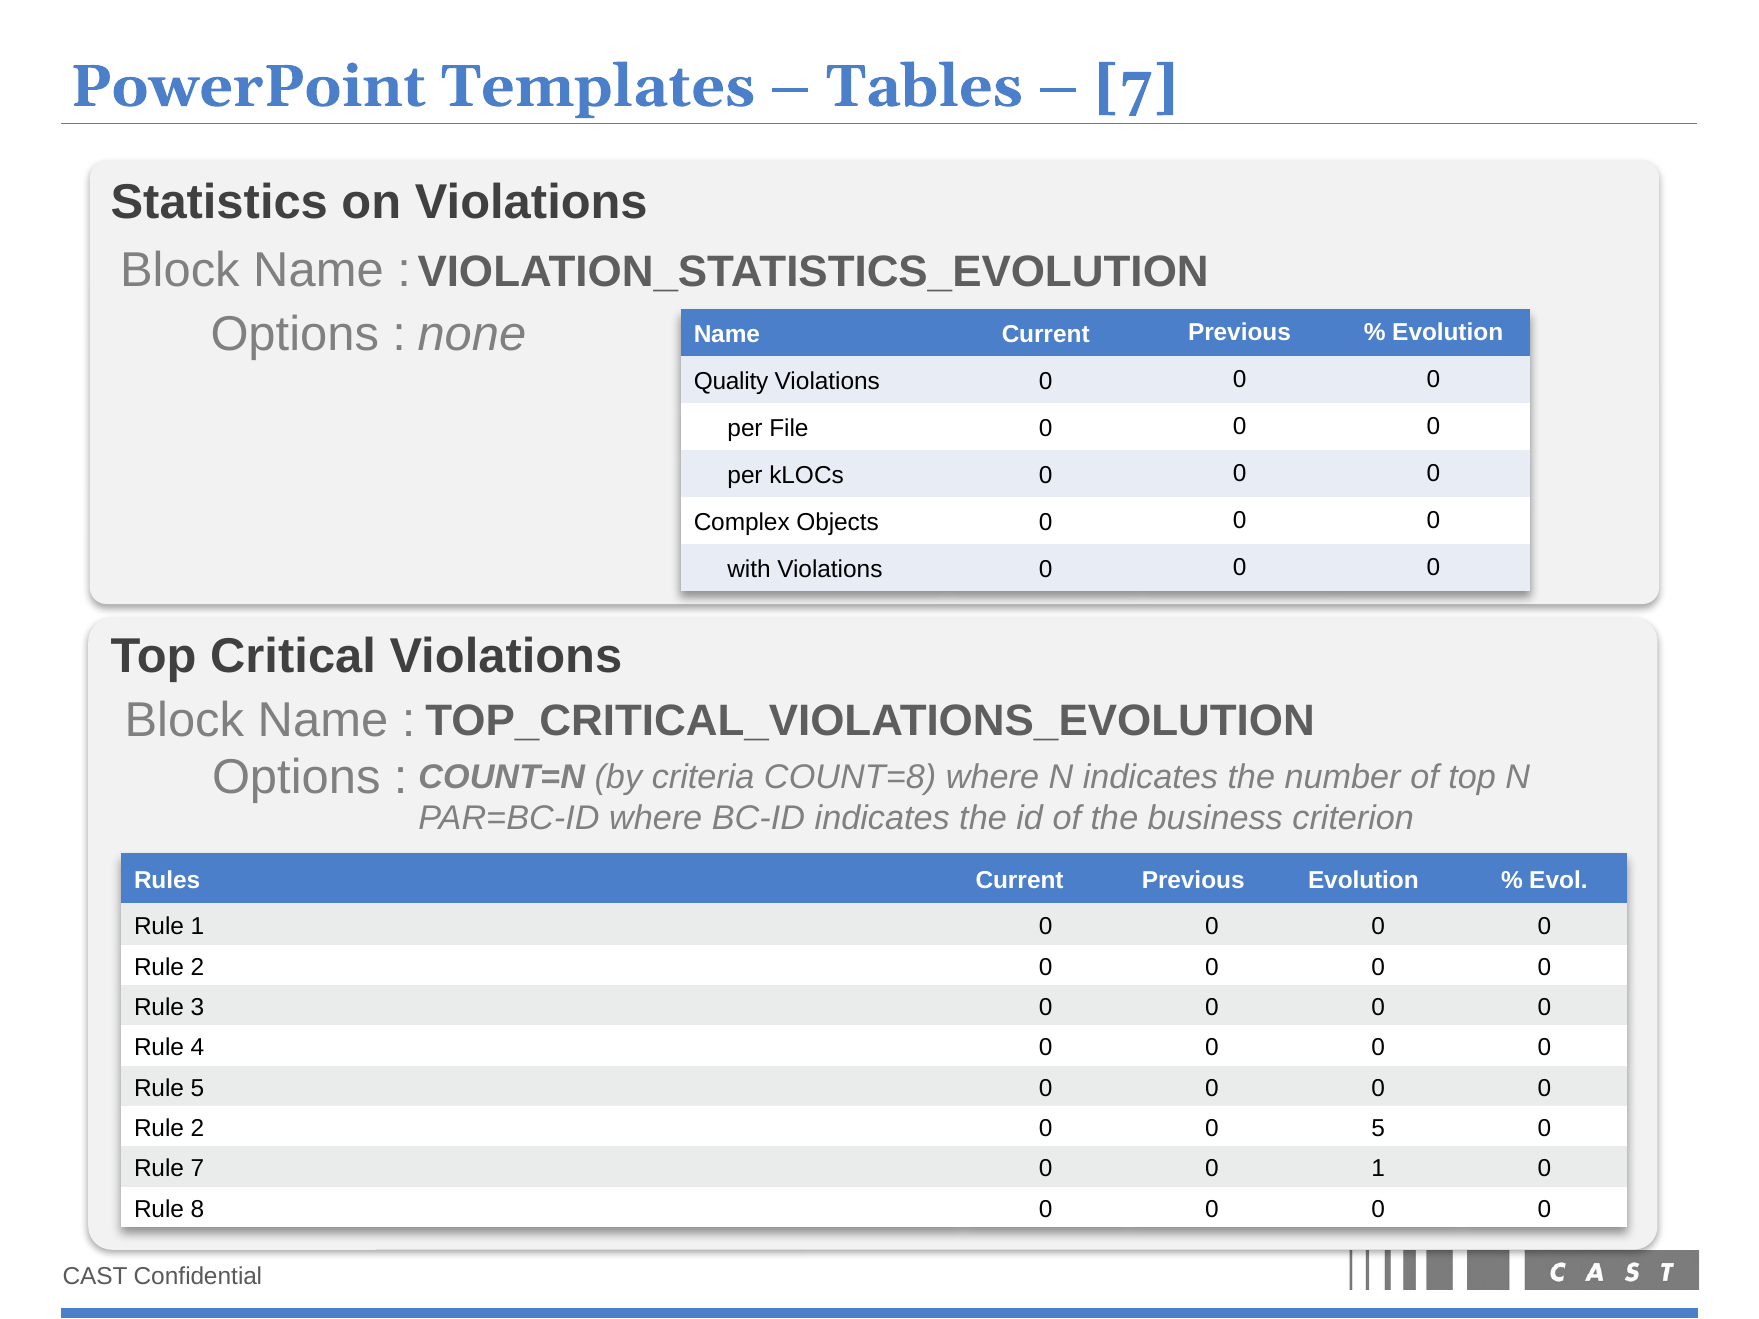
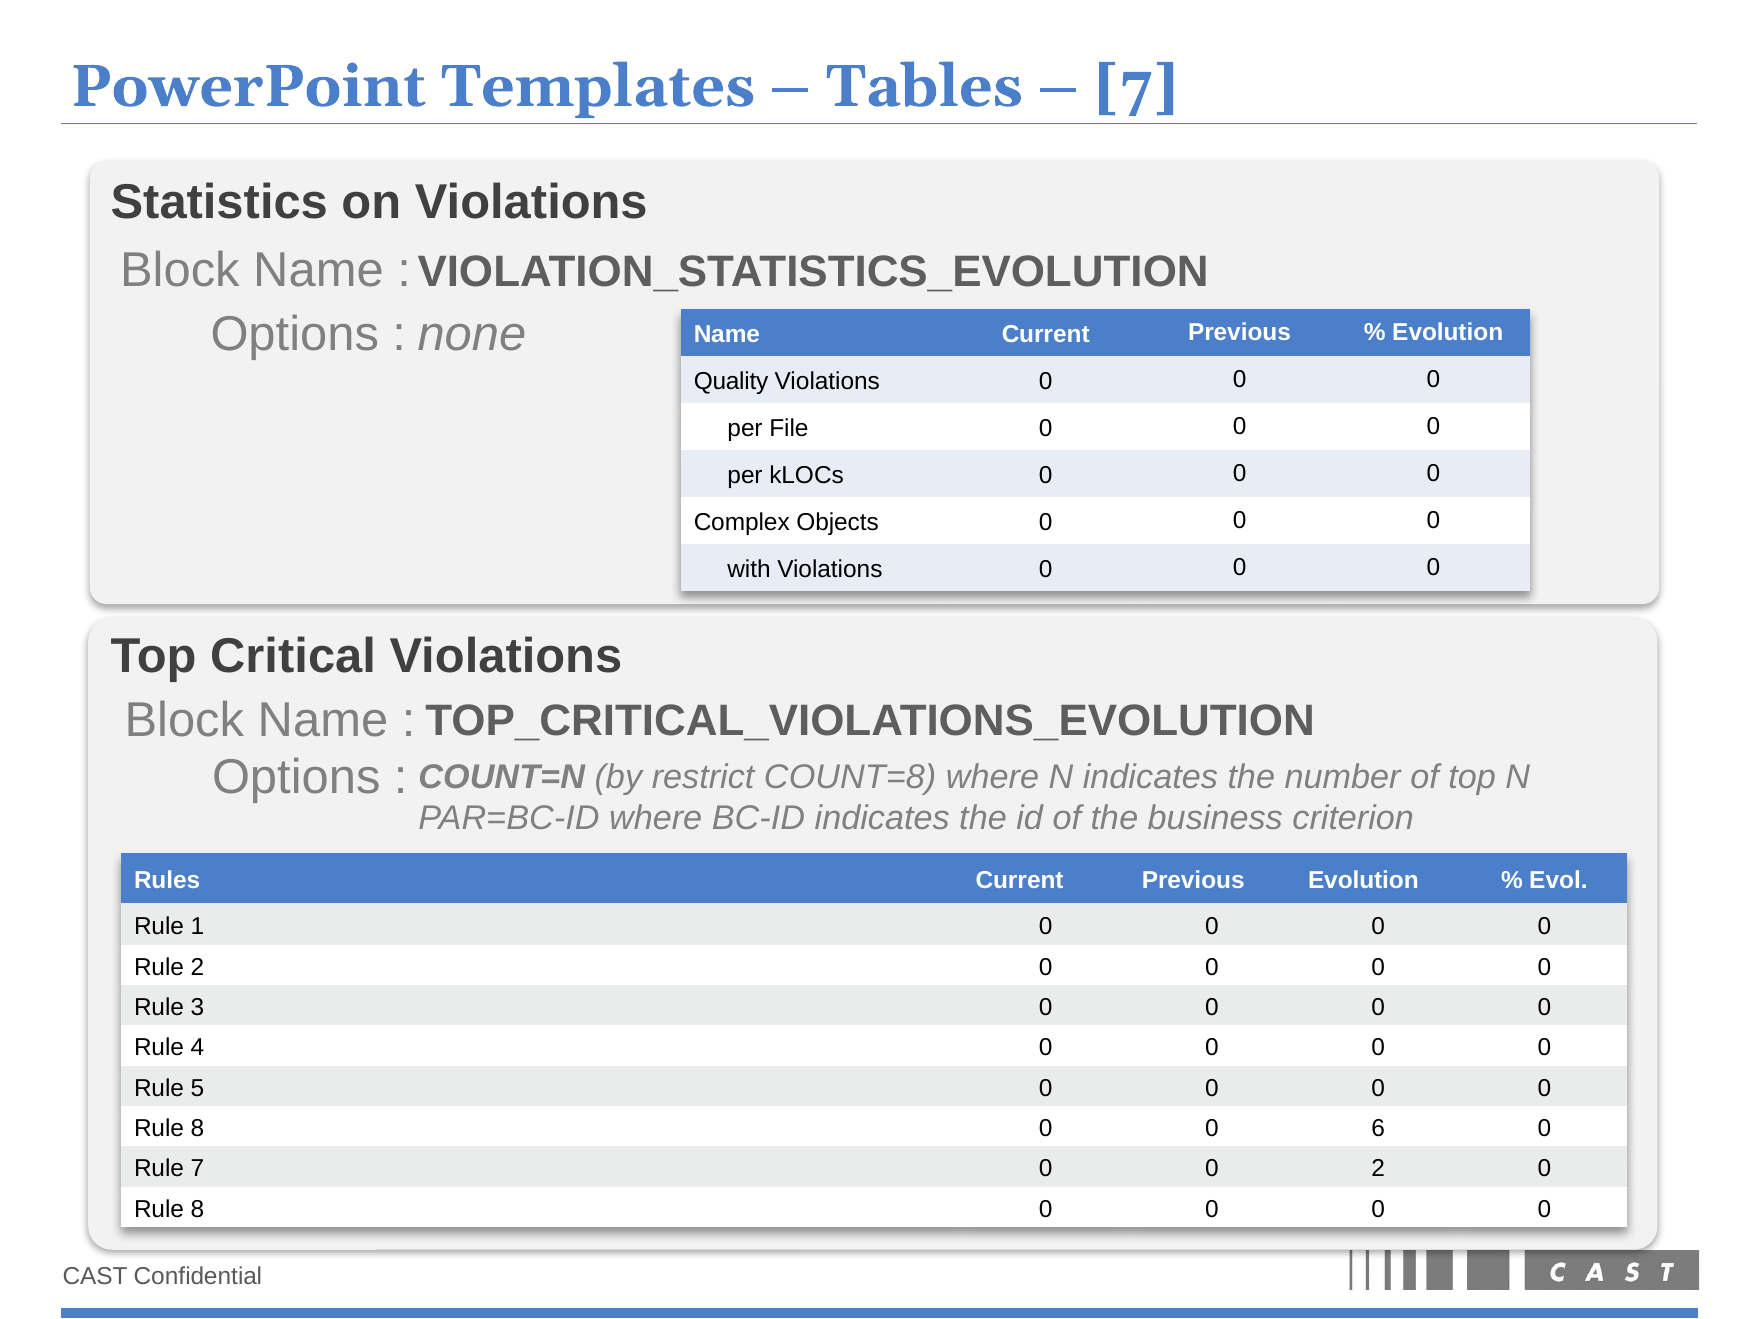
criteria: criteria -> restrict (703, 778)
2: 2 -> 8 (198, 1129)
0 5: 5 -> 6 (1378, 1129)
0 1: 1 -> 2 (1378, 1169)
